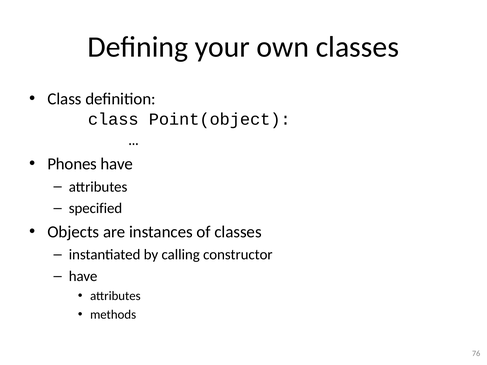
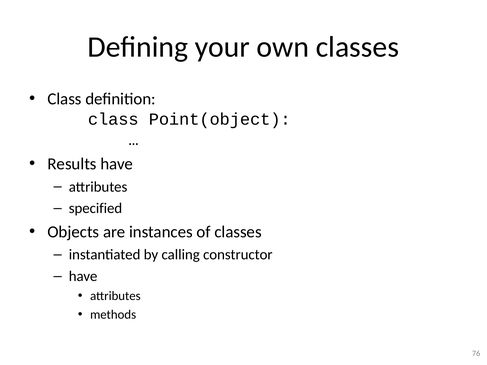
Phones: Phones -> Results (72, 164)
